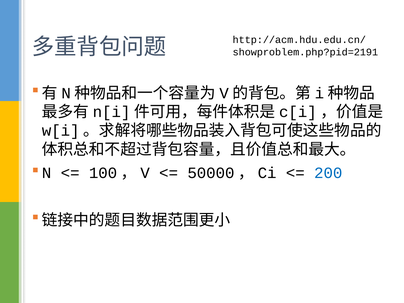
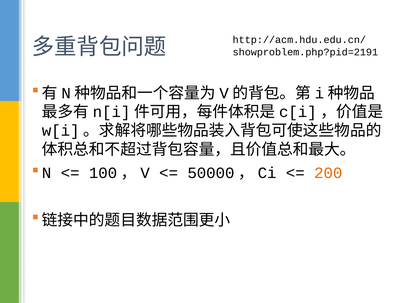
200 colour: blue -> orange (328, 173)
